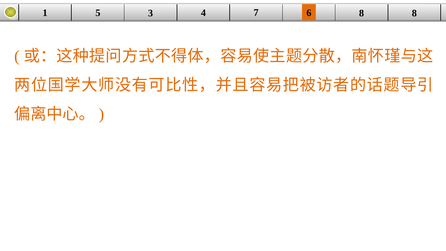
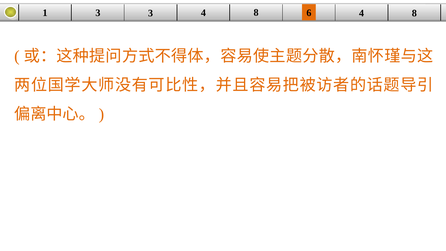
1 5: 5 -> 3 (98, 13)
3 4 7: 7 -> 8 (256, 13)
6 8: 8 -> 4 (362, 13)
